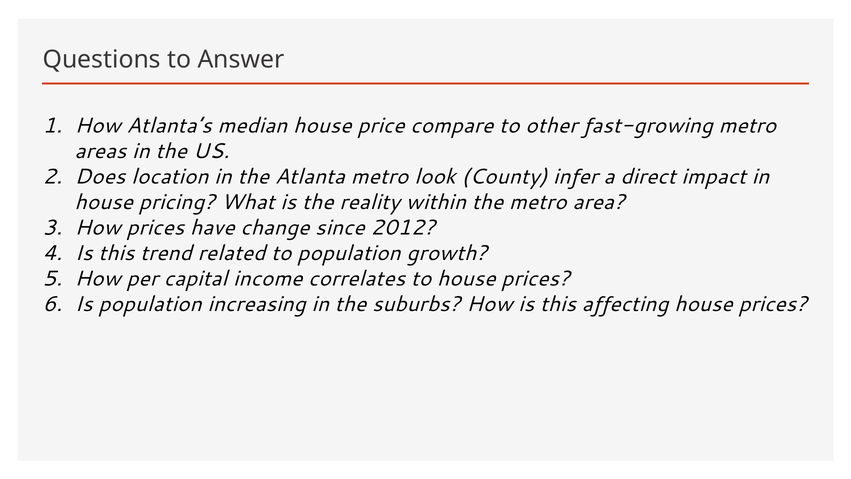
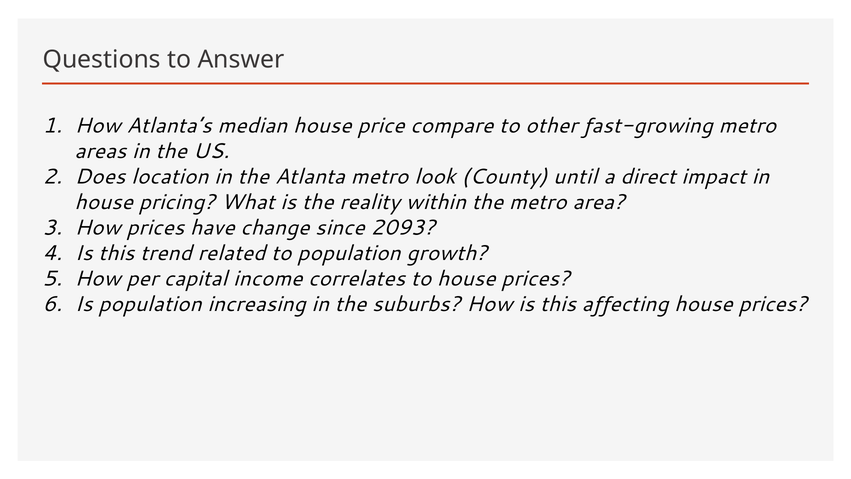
infer: infer -> until (575, 177)
2012: 2012 -> 2093 (403, 228)
